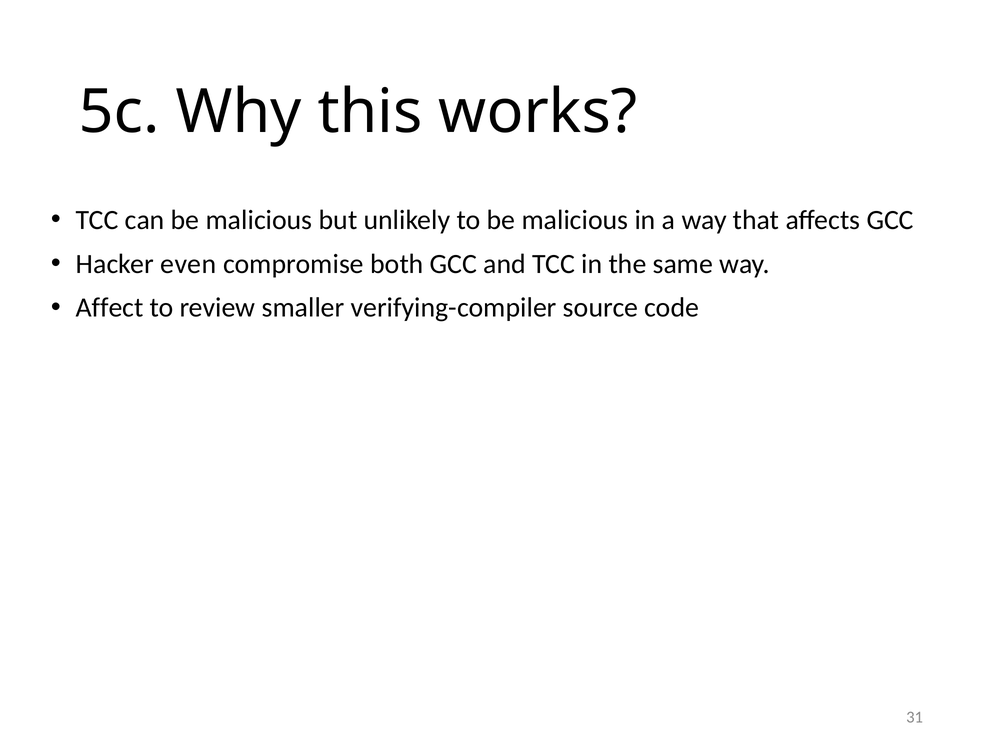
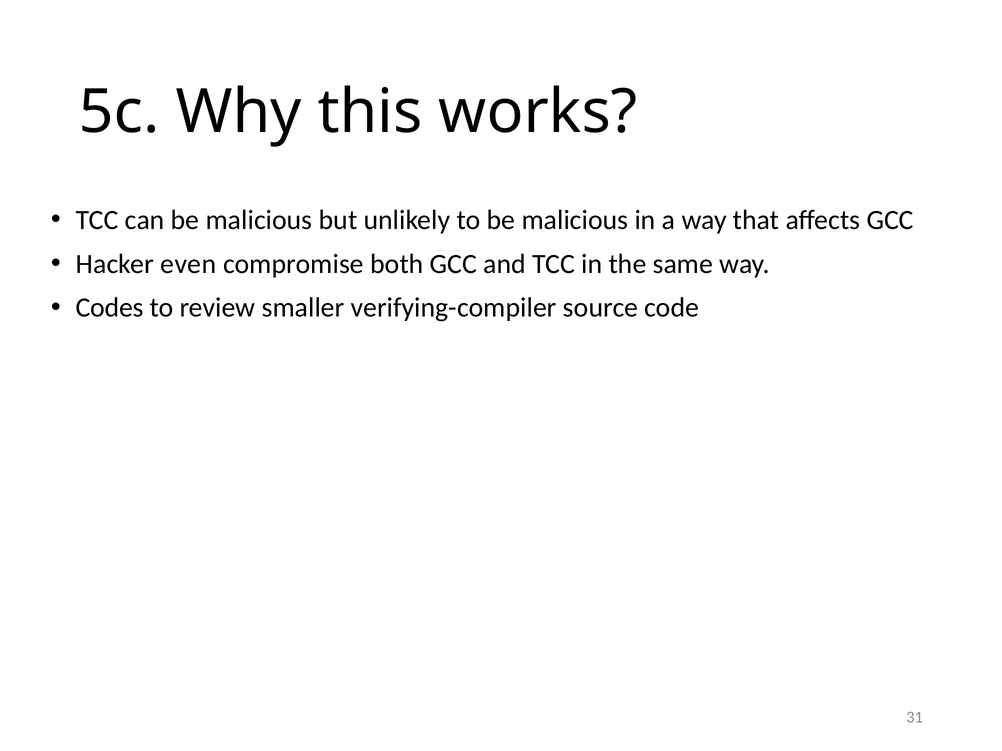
Affect: Affect -> Codes (110, 308)
